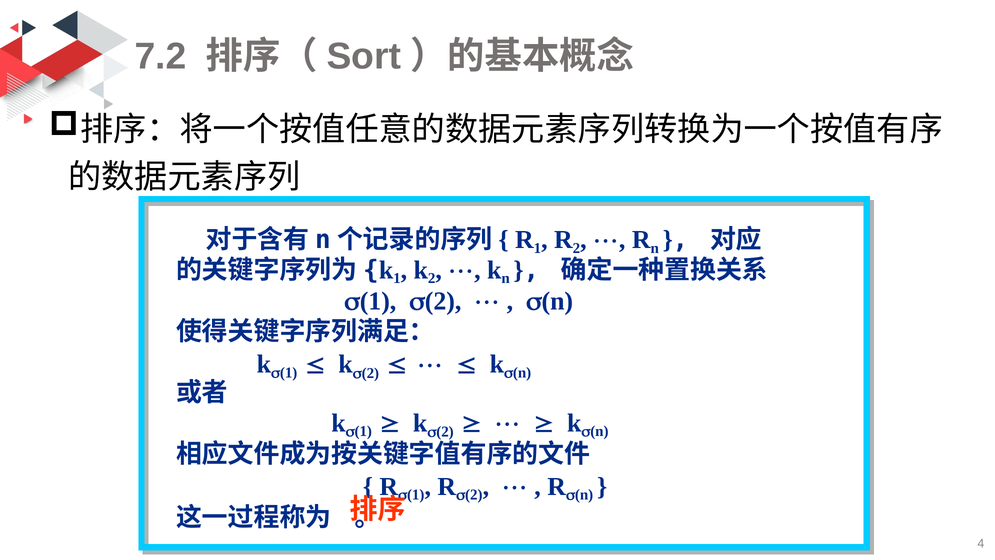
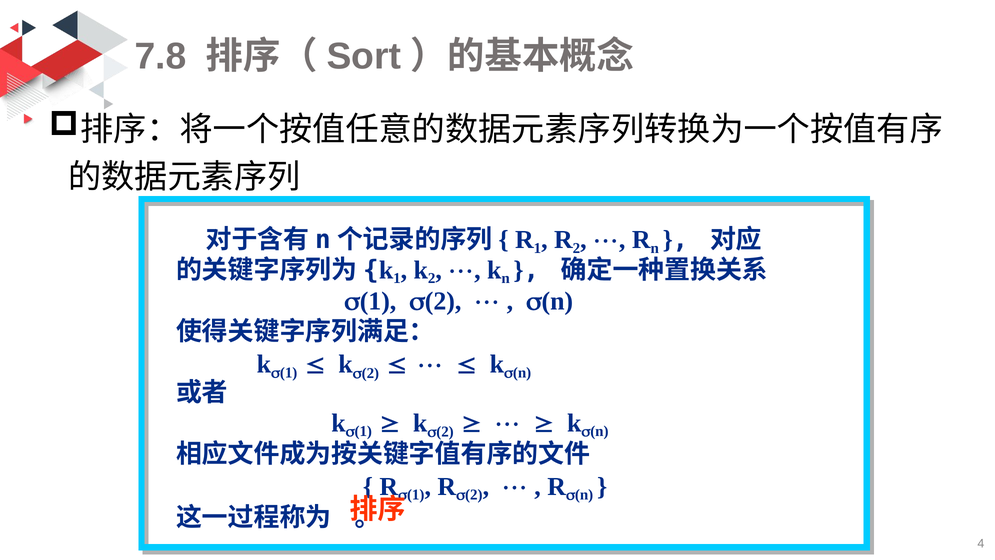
7.2: 7.2 -> 7.8 (161, 56)
